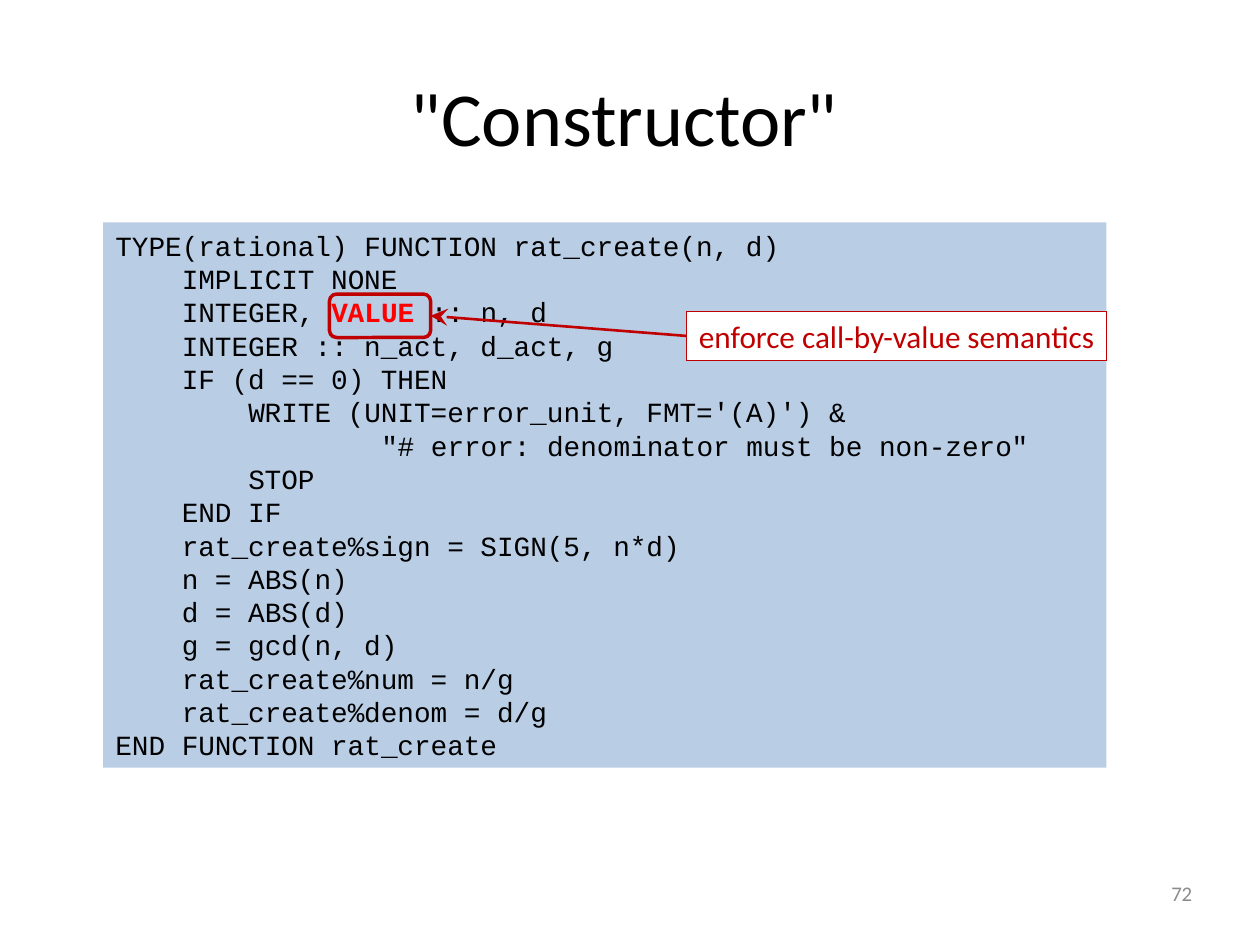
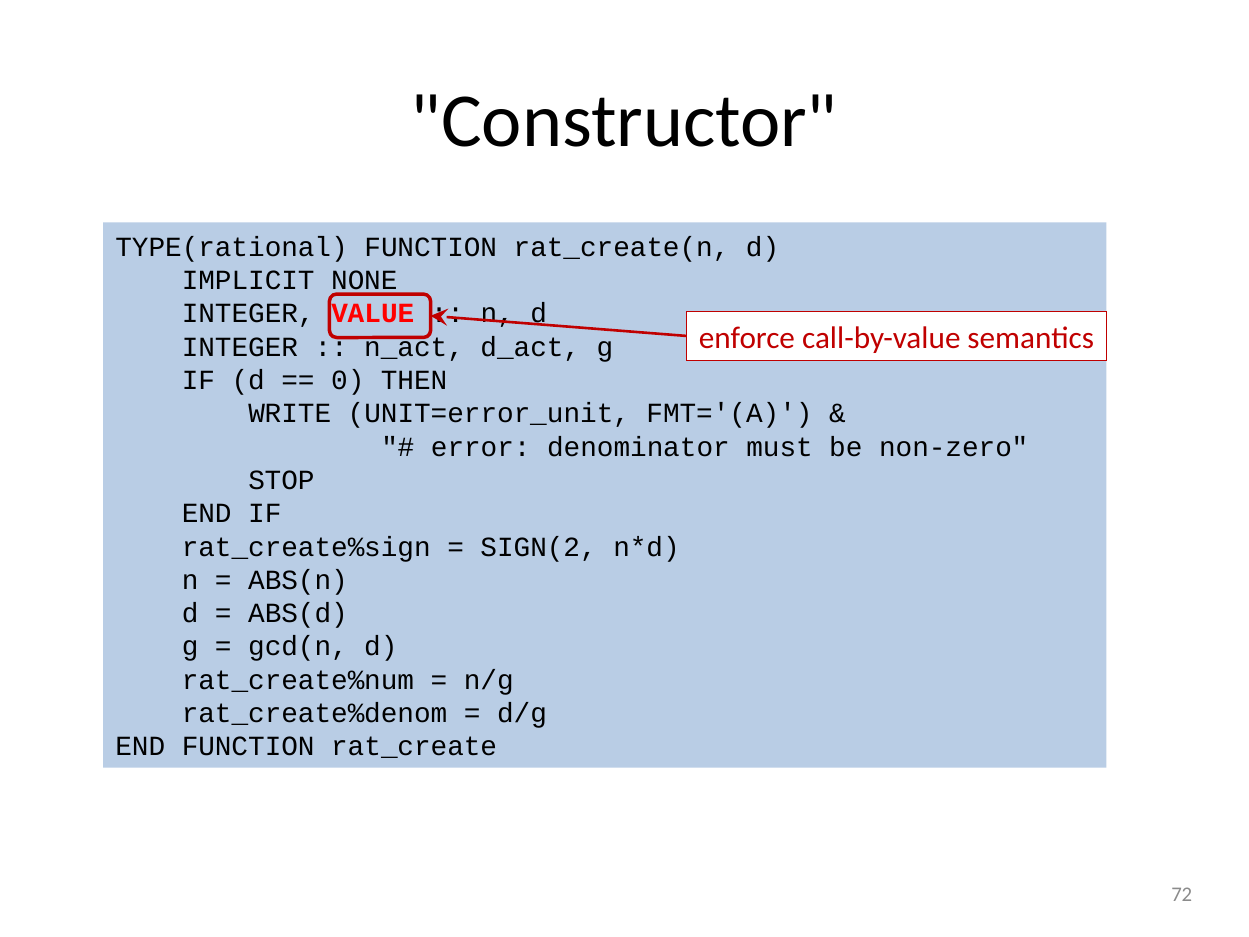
SIGN(5: SIGN(5 -> SIGN(2 (539, 547)
